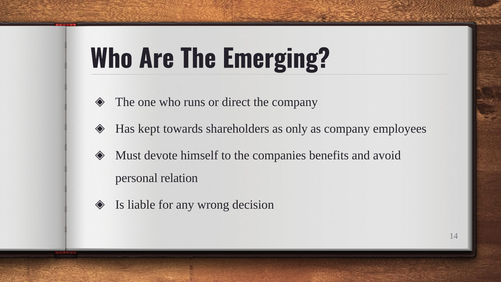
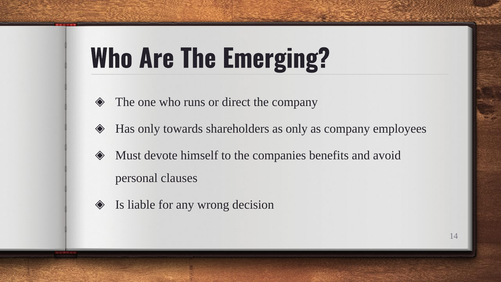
Has kept: kept -> only (149, 129)
relation: relation -> clauses (179, 178)
